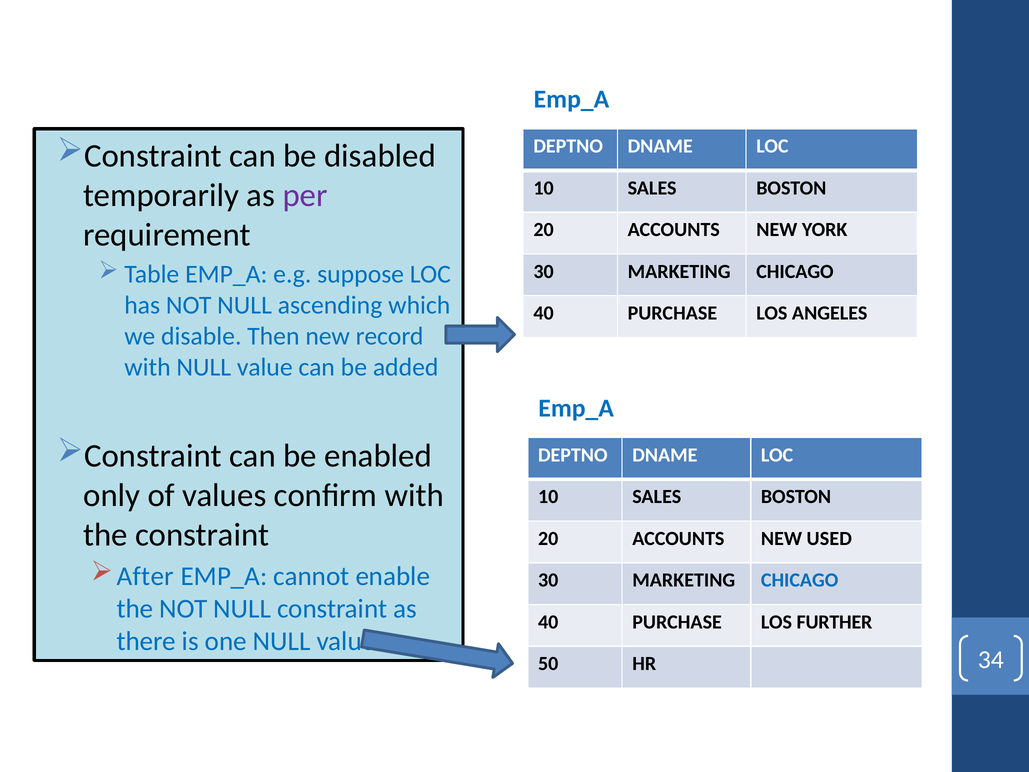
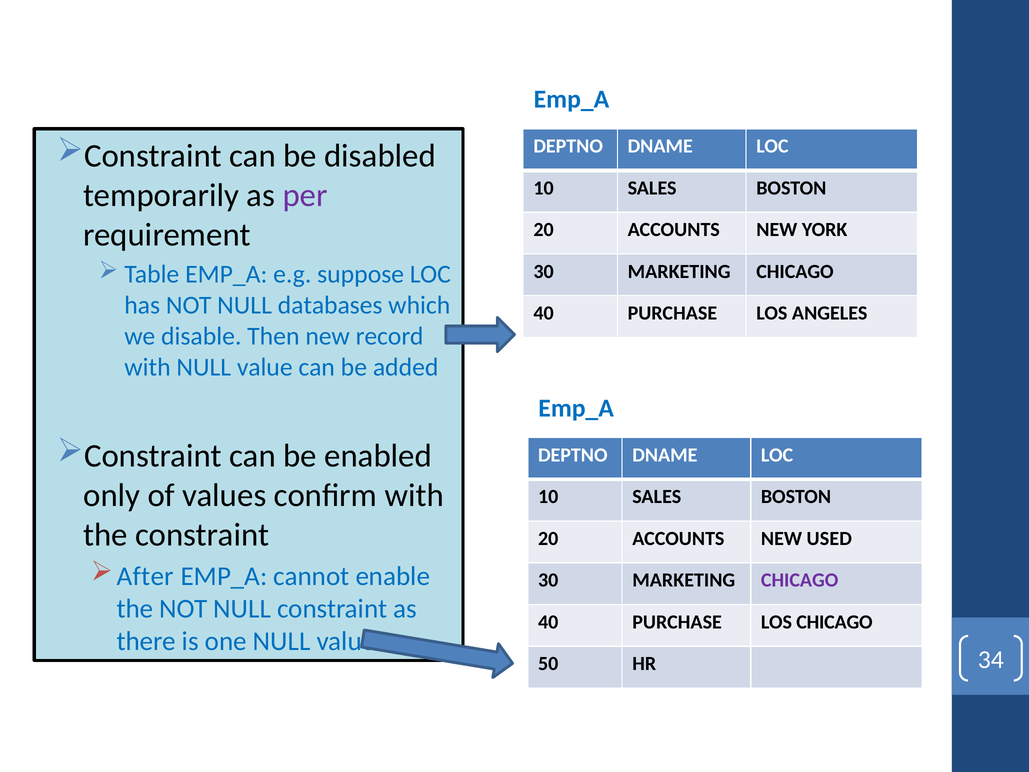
ascending: ascending -> databases (330, 305)
CHICAGO colour: blue -> purple (800, 580)
LOS FURTHER: FURTHER -> CHICAGO (834, 622)
